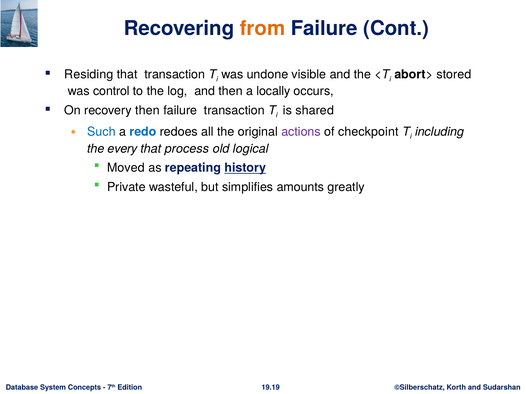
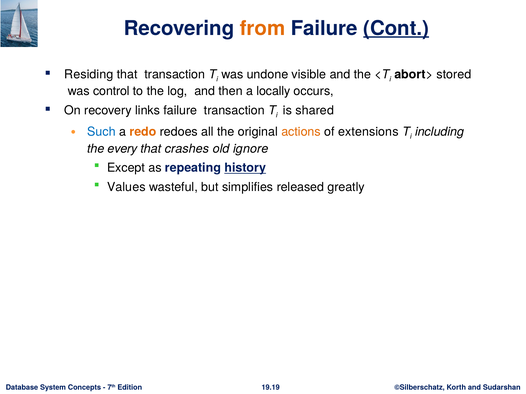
Cont underline: none -> present (396, 28)
recovery then: then -> links (148, 111)
redo colour: blue -> orange (143, 132)
actions colour: purple -> orange (301, 132)
checkpoint: checkpoint -> extensions (368, 132)
process: process -> crashes (187, 149)
logical: logical -> ignore (251, 149)
Moved: Moved -> Except (126, 168)
Private: Private -> Values (126, 187)
amounts: amounts -> released (300, 187)
